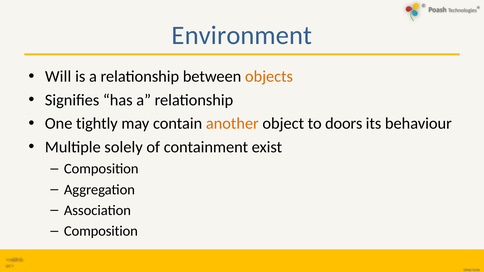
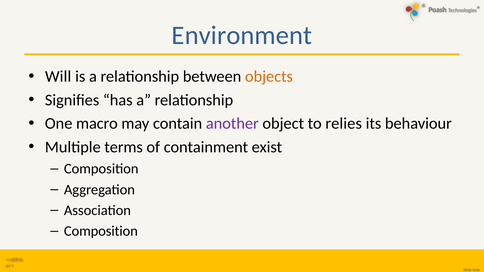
tightly: tightly -> macro (97, 124)
another colour: orange -> purple (232, 124)
doors: doors -> relies (344, 124)
solely: solely -> terms (124, 147)
